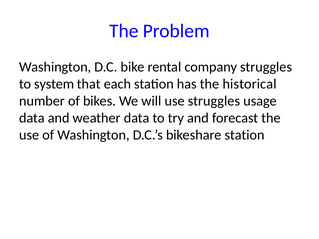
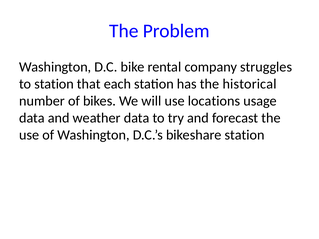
to system: system -> station (54, 84)
use struggles: struggles -> locations (214, 101)
